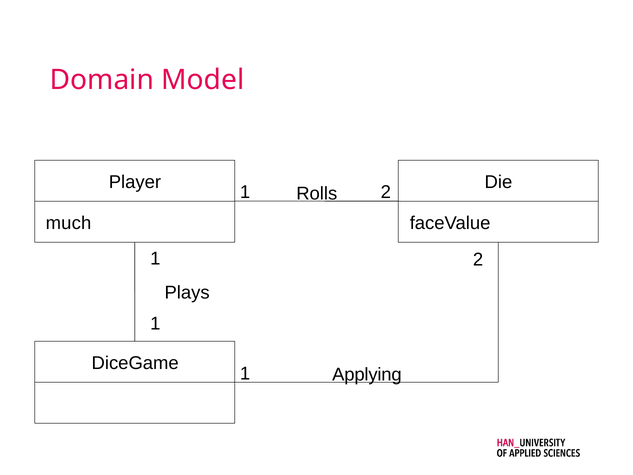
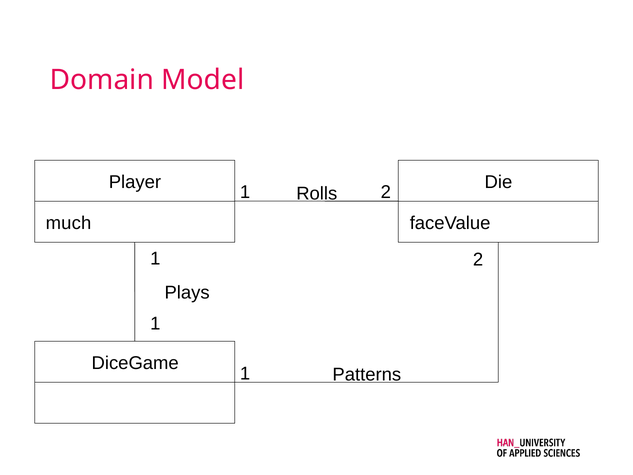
Applying: Applying -> Patterns (367, 375)
